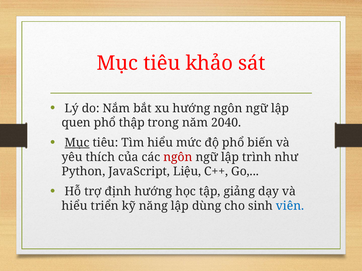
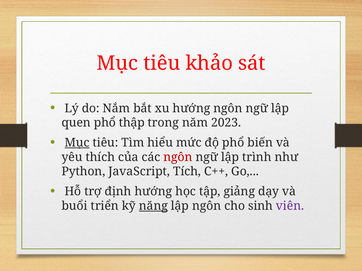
2040: 2040 -> 2023 (226, 123)
Liệu: Liệu -> Tích (187, 172)
hiểu: hiểu -> buổi (75, 206)
năng underline: none -> present (153, 206)
lập dùng: dùng -> ngôn (207, 206)
viên colour: blue -> purple (290, 206)
